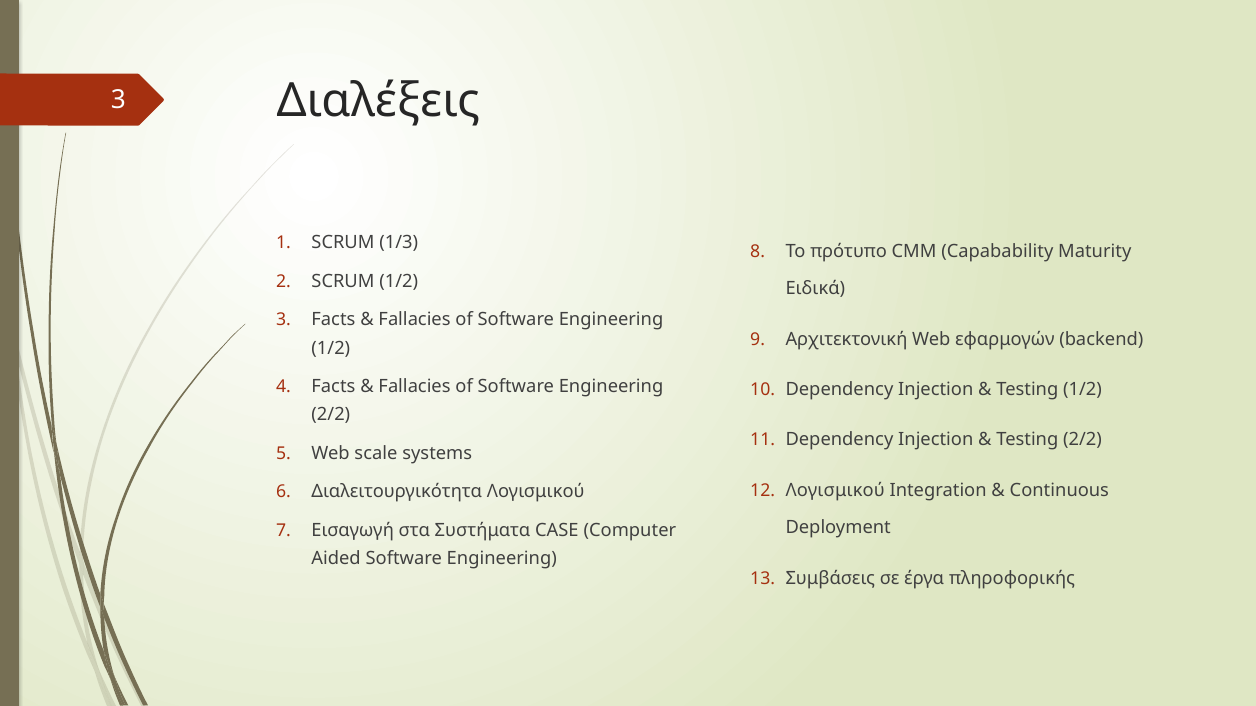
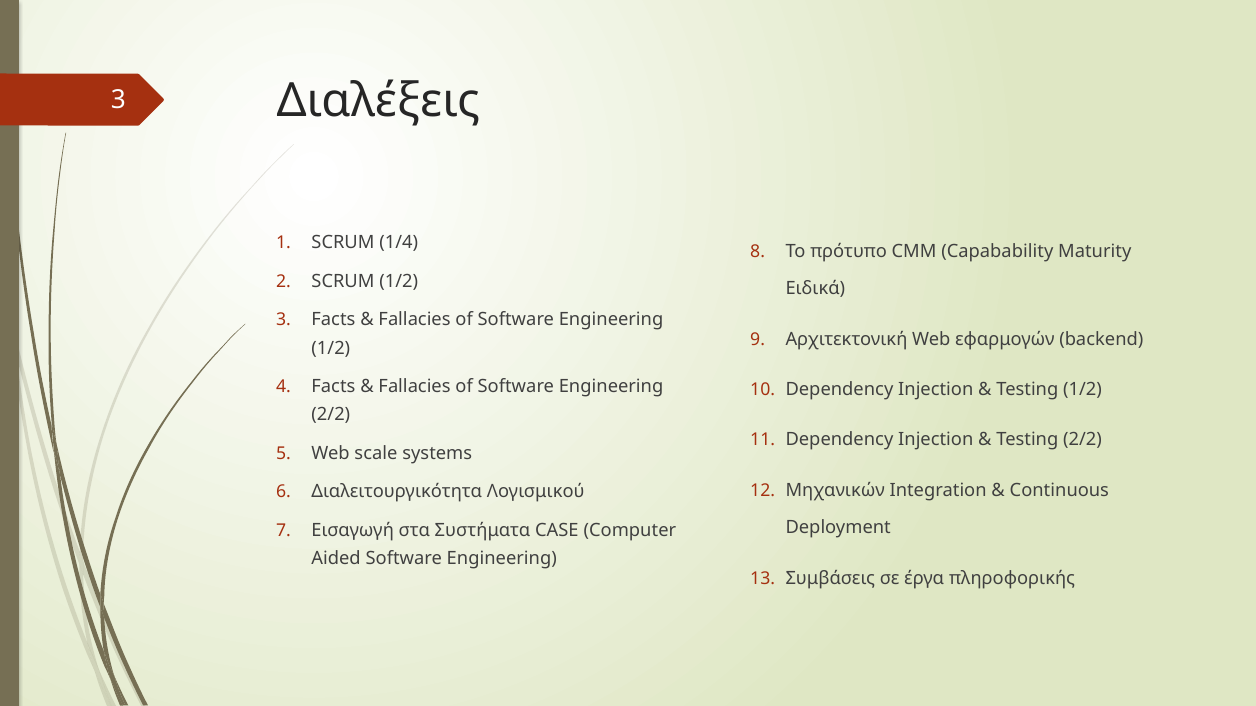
1/3: 1/3 -> 1/4 (399, 243)
Λογισμικού: Λογισμικού -> Μηχανικών (835, 491)
